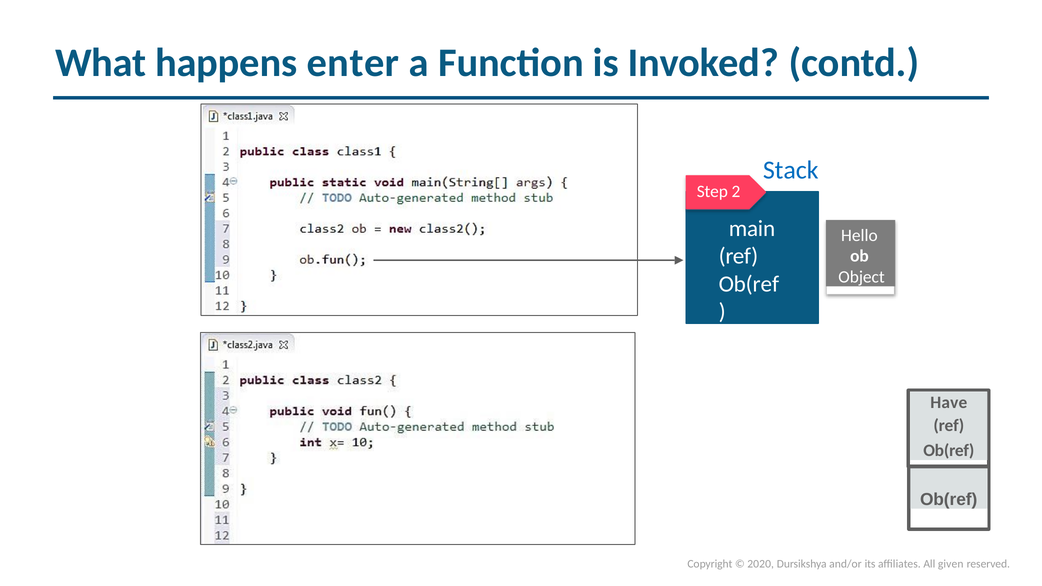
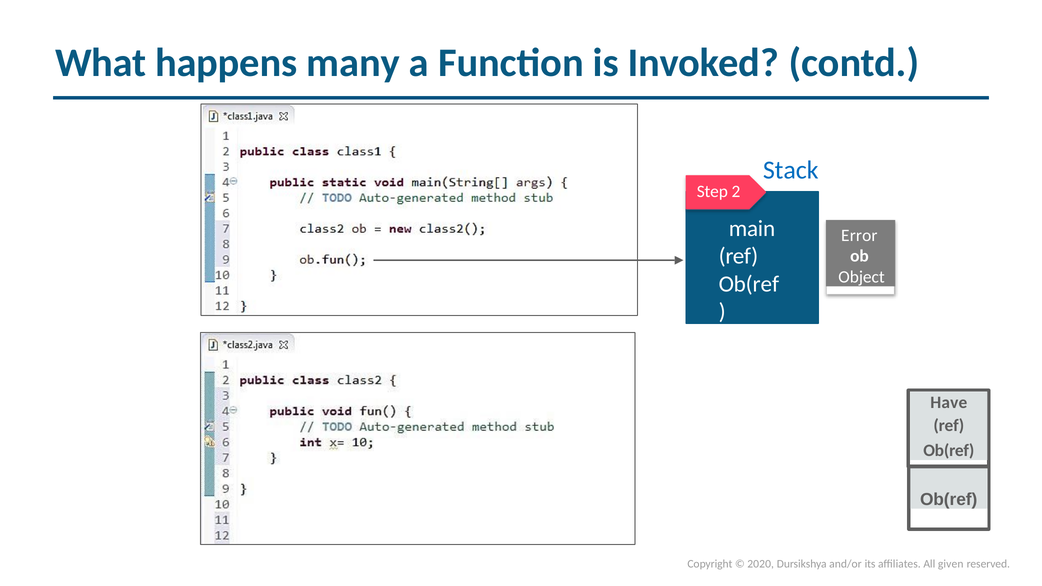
enter: enter -> many (353, 63)
Hello: Hello -> Error (859, 235)
